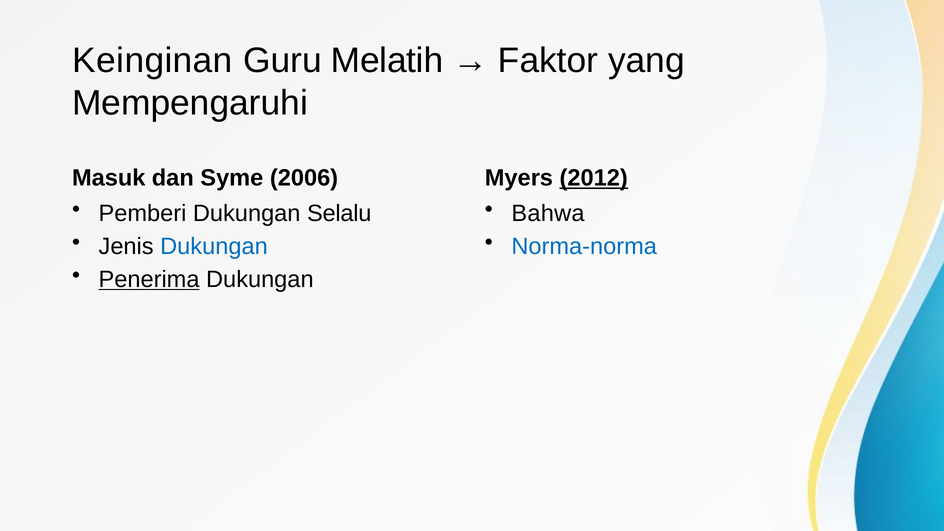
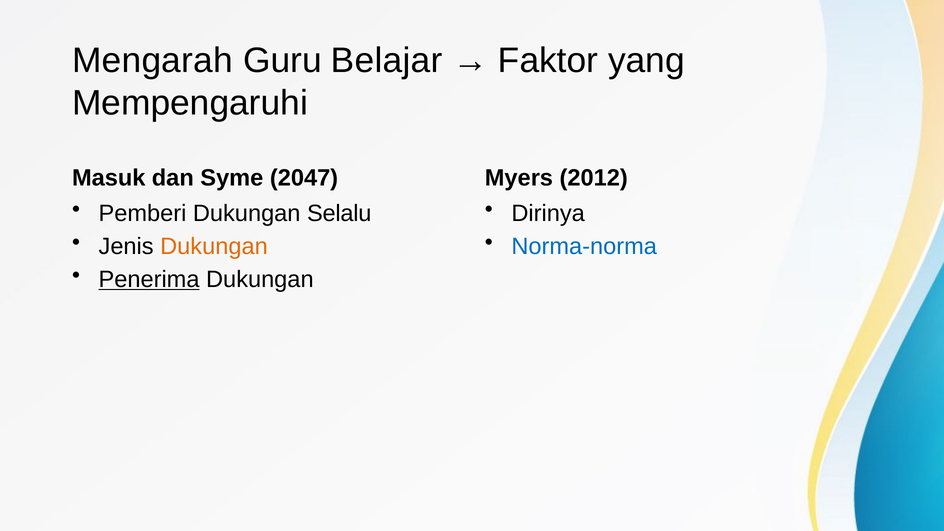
Keinginan: Keinginan -> Mengarah (153, 61)
Melatih: Melatih -> Belajar (387, 61)
2006: 2006 -> 2047 (304, 178)
2012 underline: present -> none (594, 178)
Bahwa: Bahwa -> Dirinya (548, 213)
Dukungan colour: blue -> orange (214, 246)
